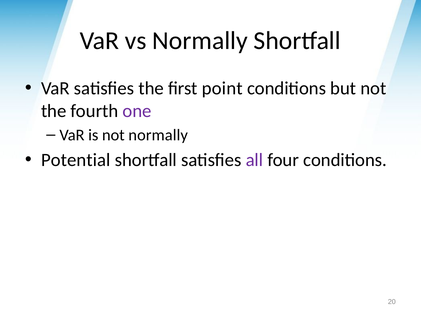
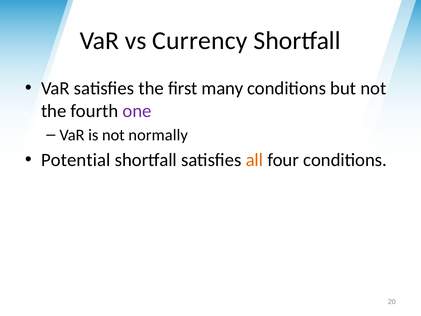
vs Normally: Normally -> Currency (200, 41)
point: point -> many (222, 88)
all colour: purple -> orange (254, 160)
